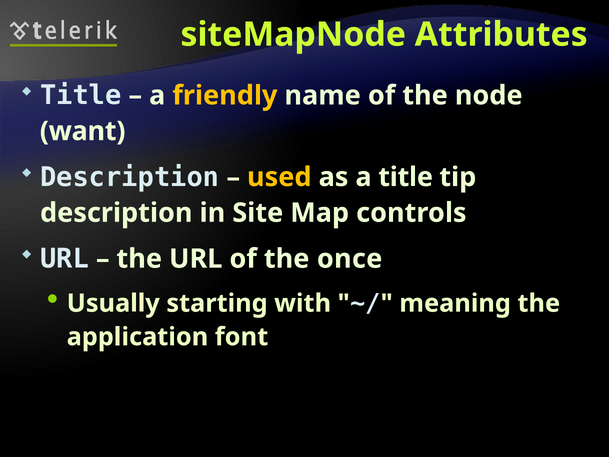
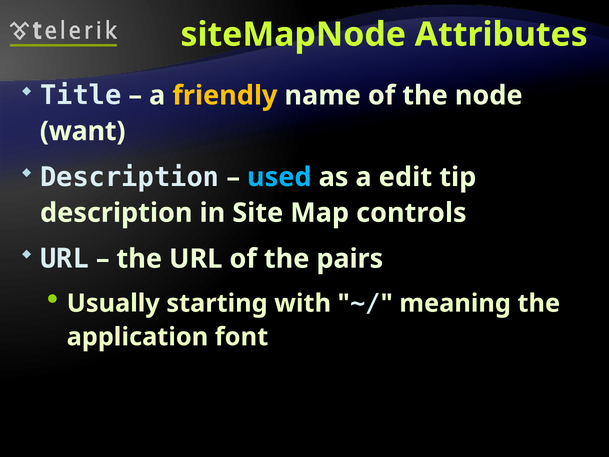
used colour: yellow -> light blue (279, 177)
a title: title -> edit (405, 177)
once: once -> pairs (350, 259)
